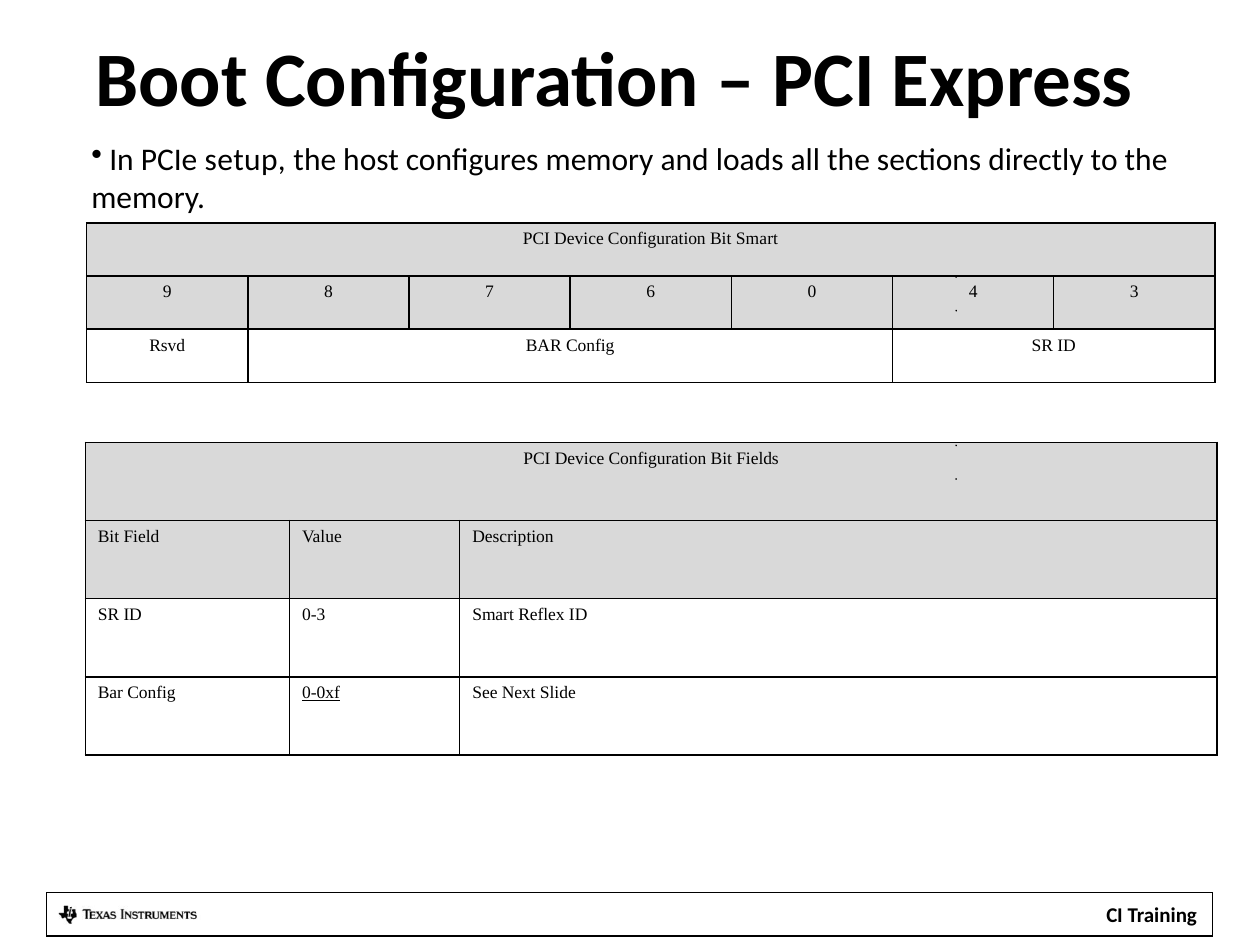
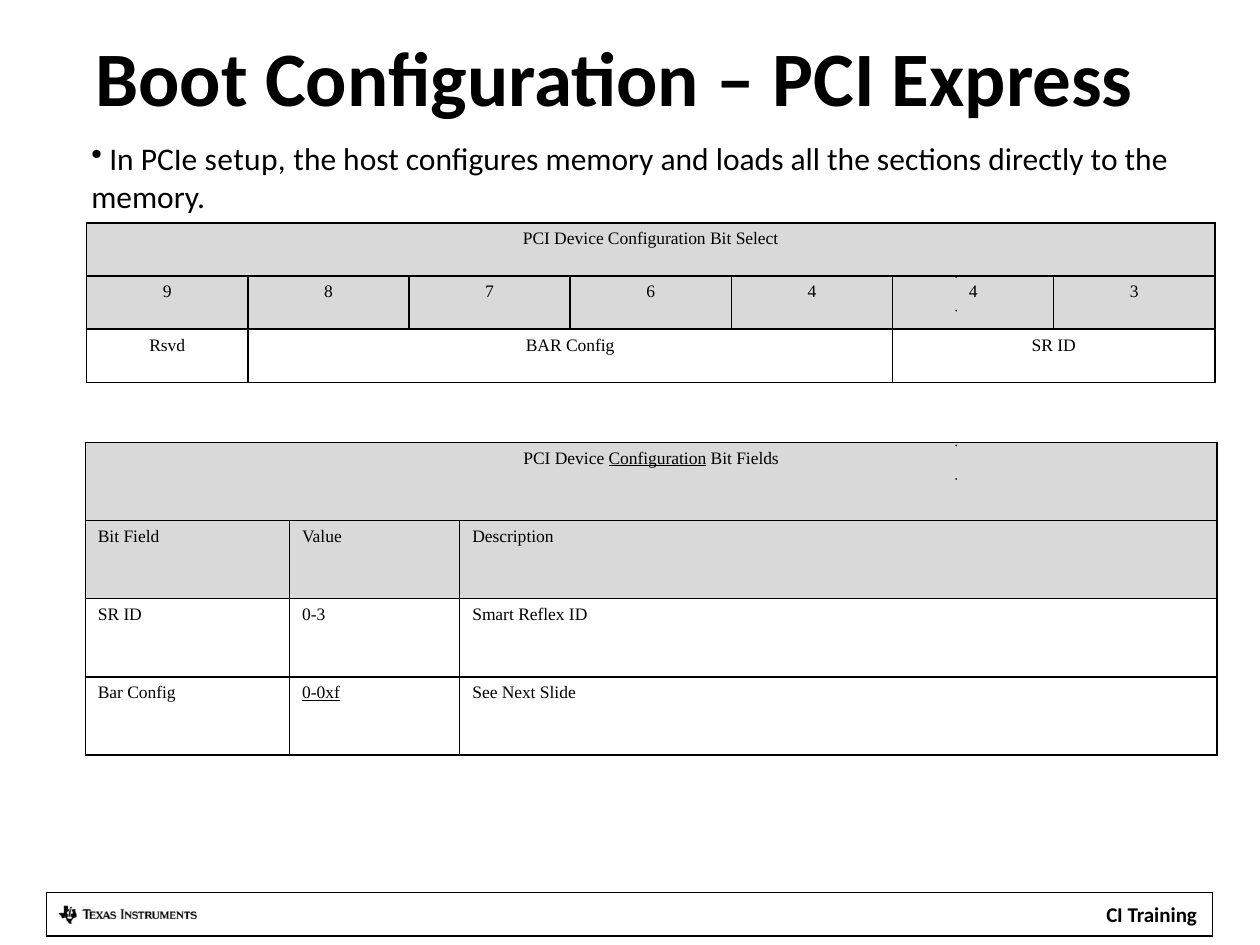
Bit Smart: Smart -> Select (757, 239)
6 0: 0 -> 4 (812, 292)
Configuration underline: none -> present (657, 458)
